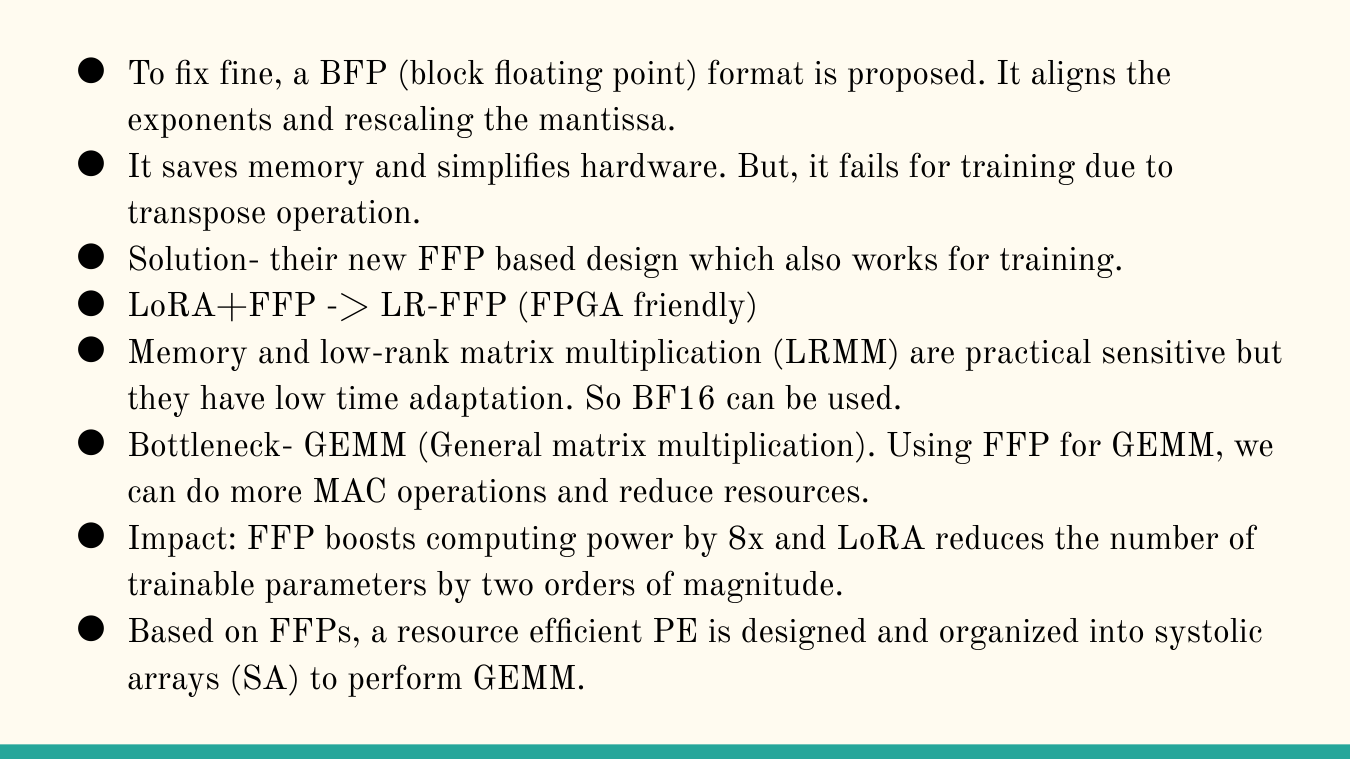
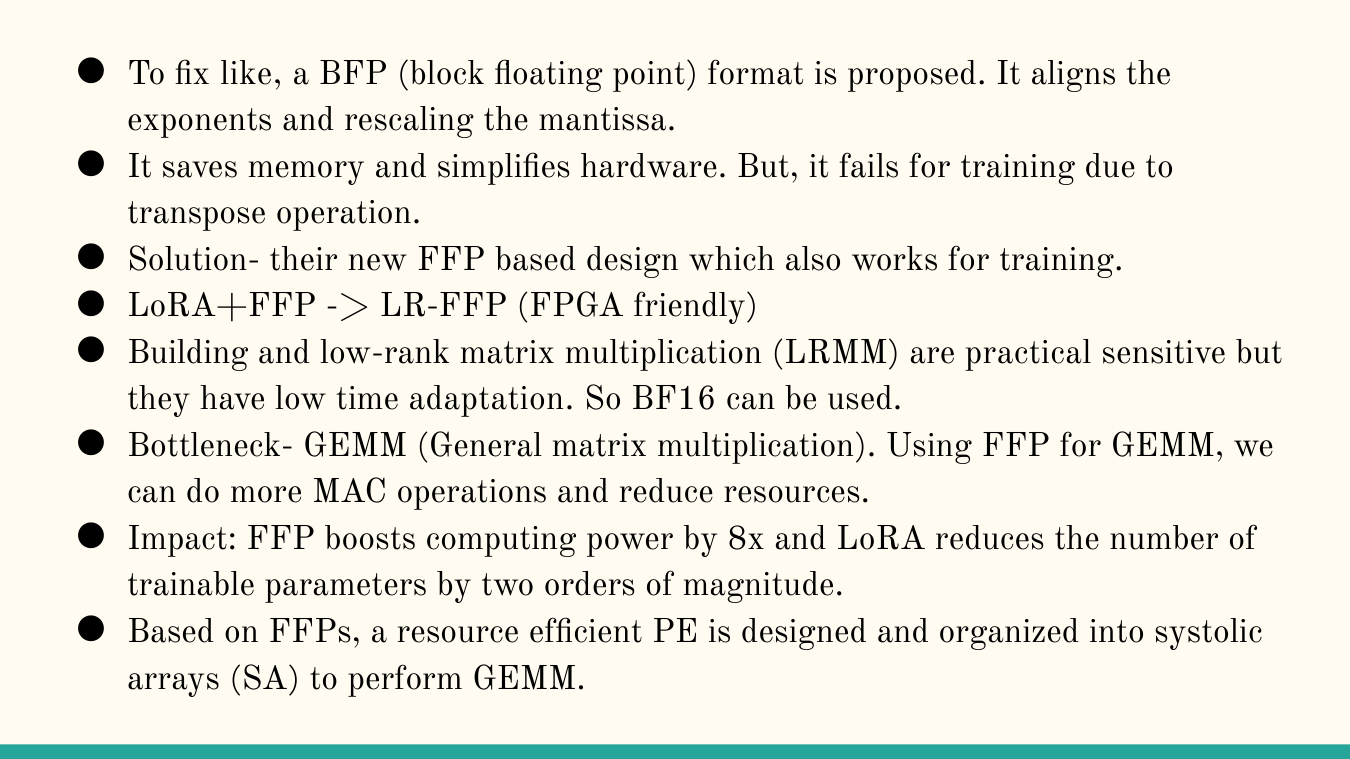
fine: fine -> like (251, 73)
Memory: Memory -> Building (188, 352)
